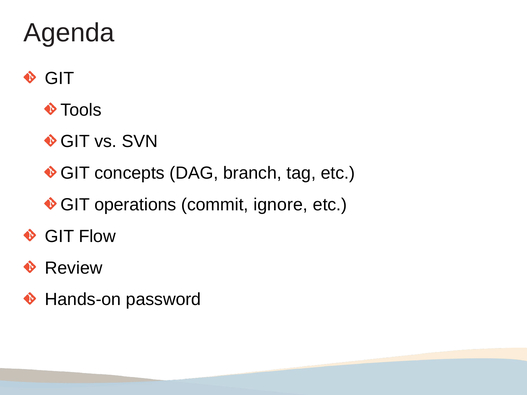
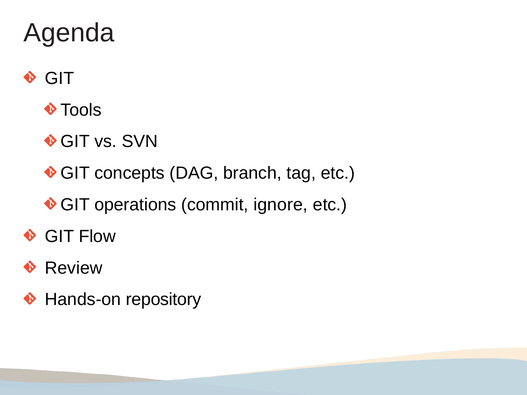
password: password -> repository (164, 300)
